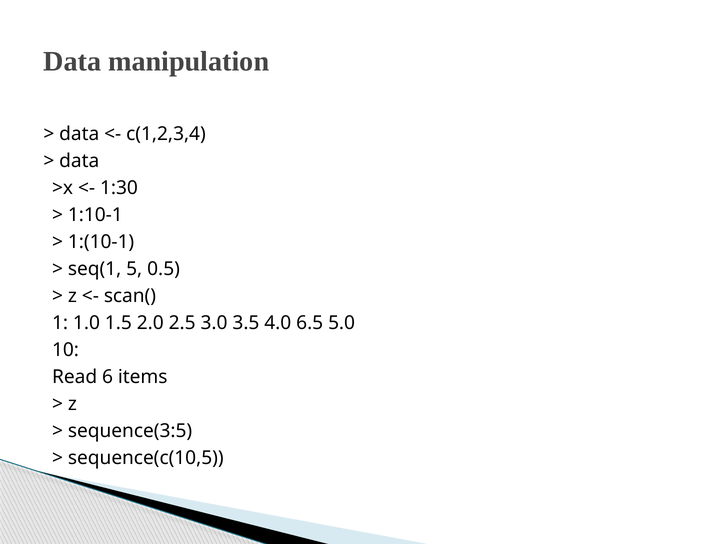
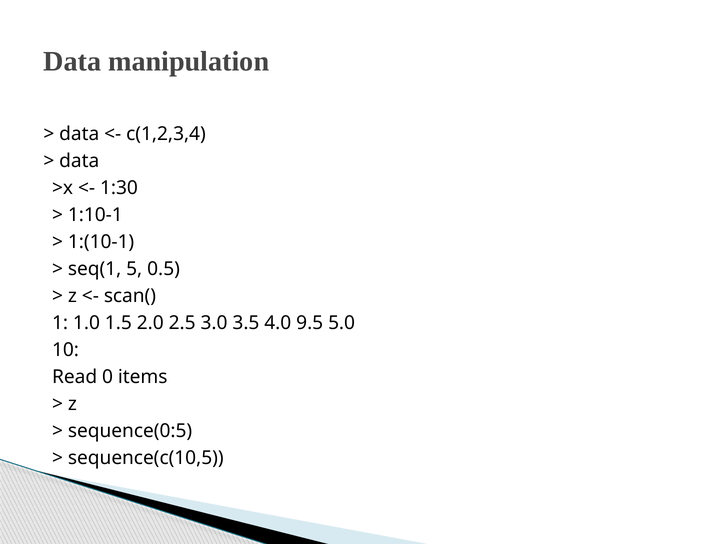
6.5: 6.5 -> 9.5 (310, 323)
6: 6 -> 0 (108, 377)
sequence(3:5: sequence(3:5 -> sequence(0:5 (130, 431)
